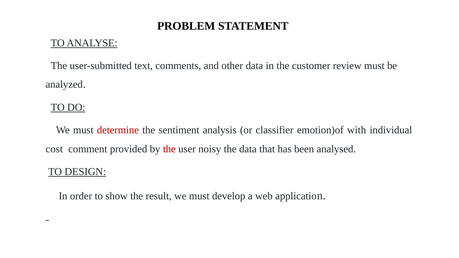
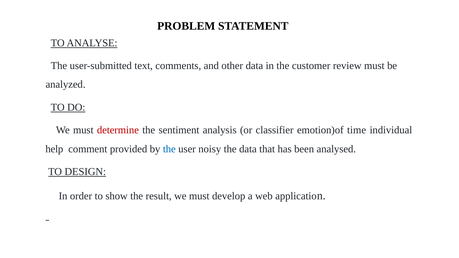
with: with -> time (357, 130)
cost: cost -> help (54, 149)
the colour: red -> blue (169, 149)
